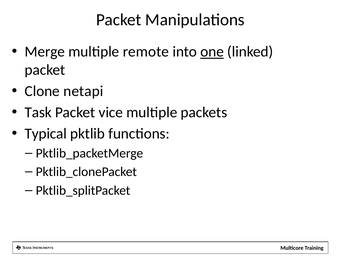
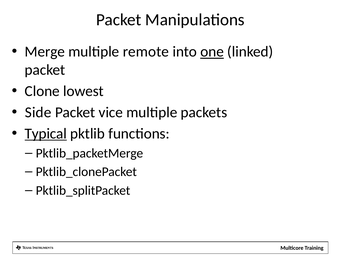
netapi: netapi -> lowest (83, 91)
Task: Task -> Side (38, 112)
Typical underline: none -> present (46, 134)
